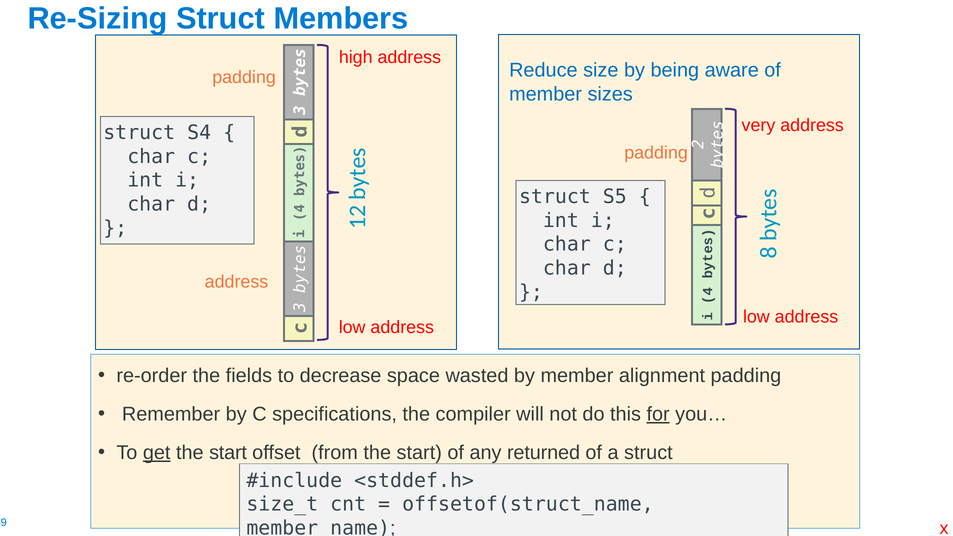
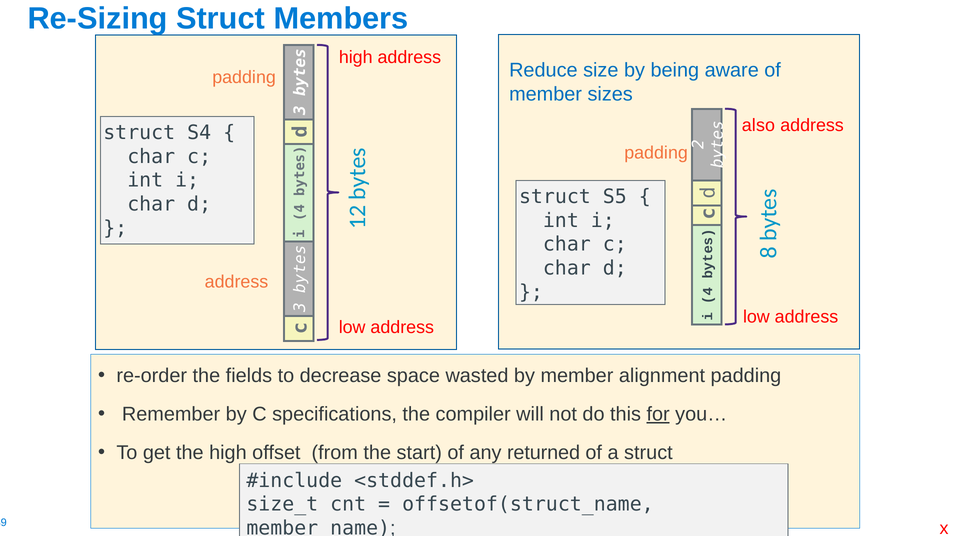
very: very -> also (758, 125)
get underline: present -> none (157, 453)
start: start -> high (228, 453)
